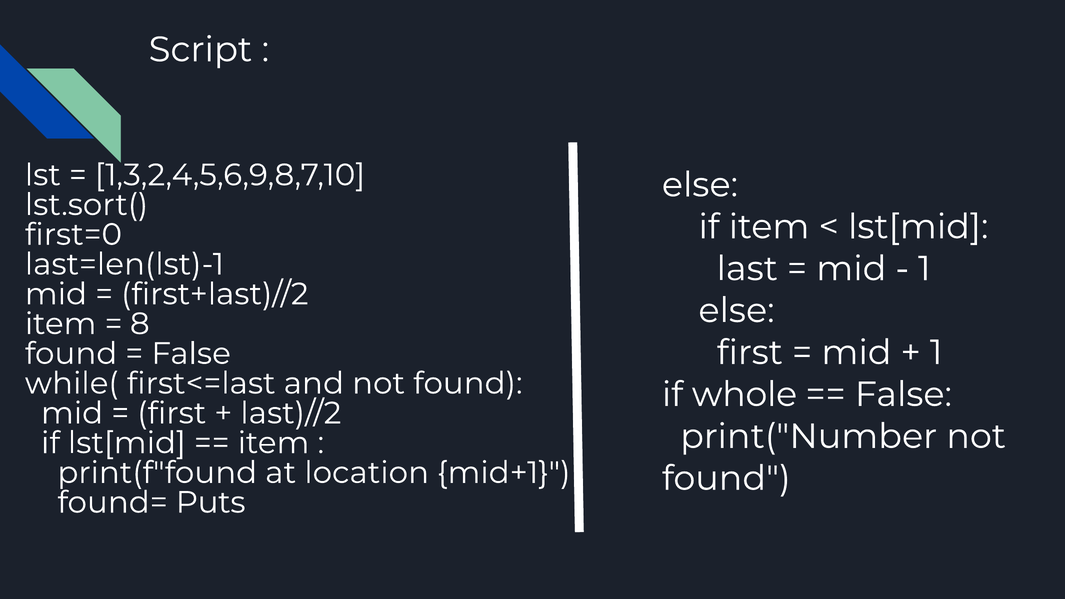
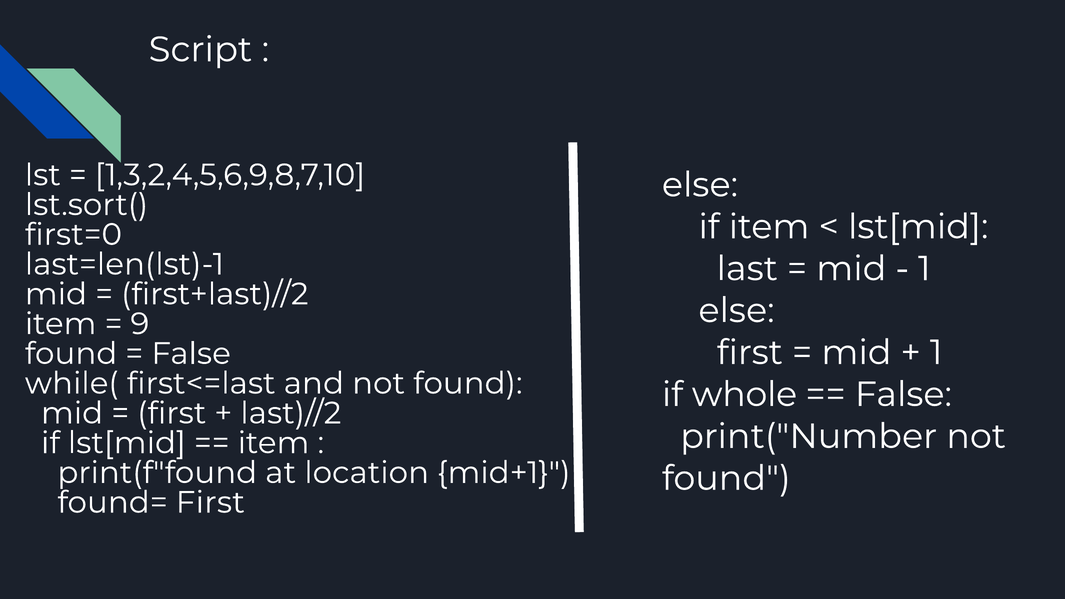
8: 8 -> 9 (140, 324)
found= Puts: Puts -> First (210, 503)
